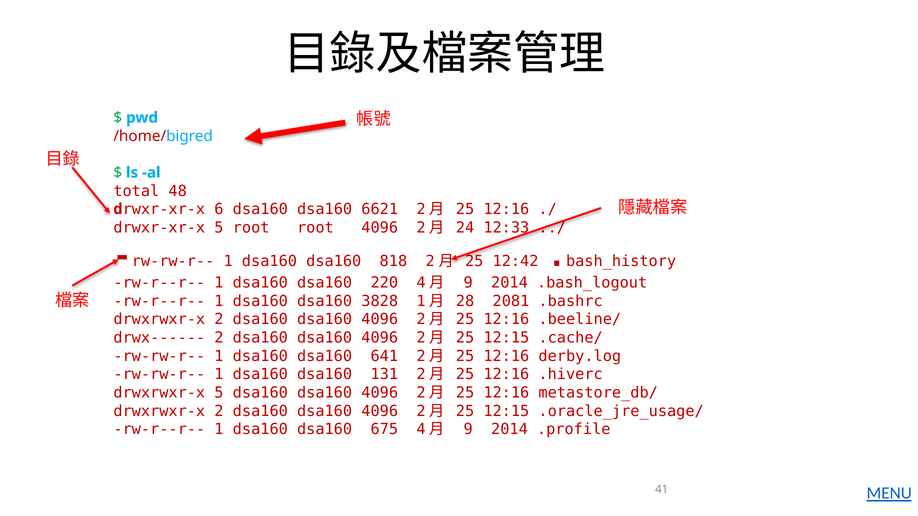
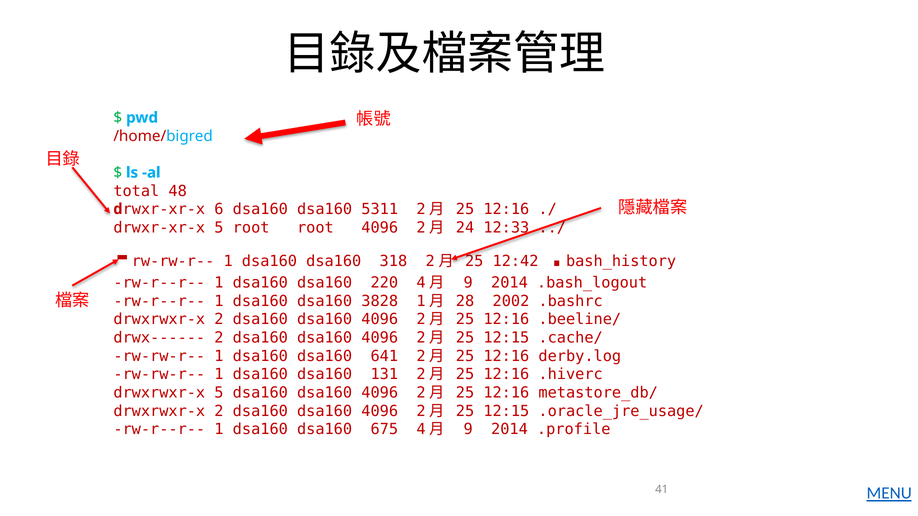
6621: 6621 -> 5311 (380, 209)
818: 818 -> 318 (393, 261)
2081: 2081 -> 2002 (511, 301)
